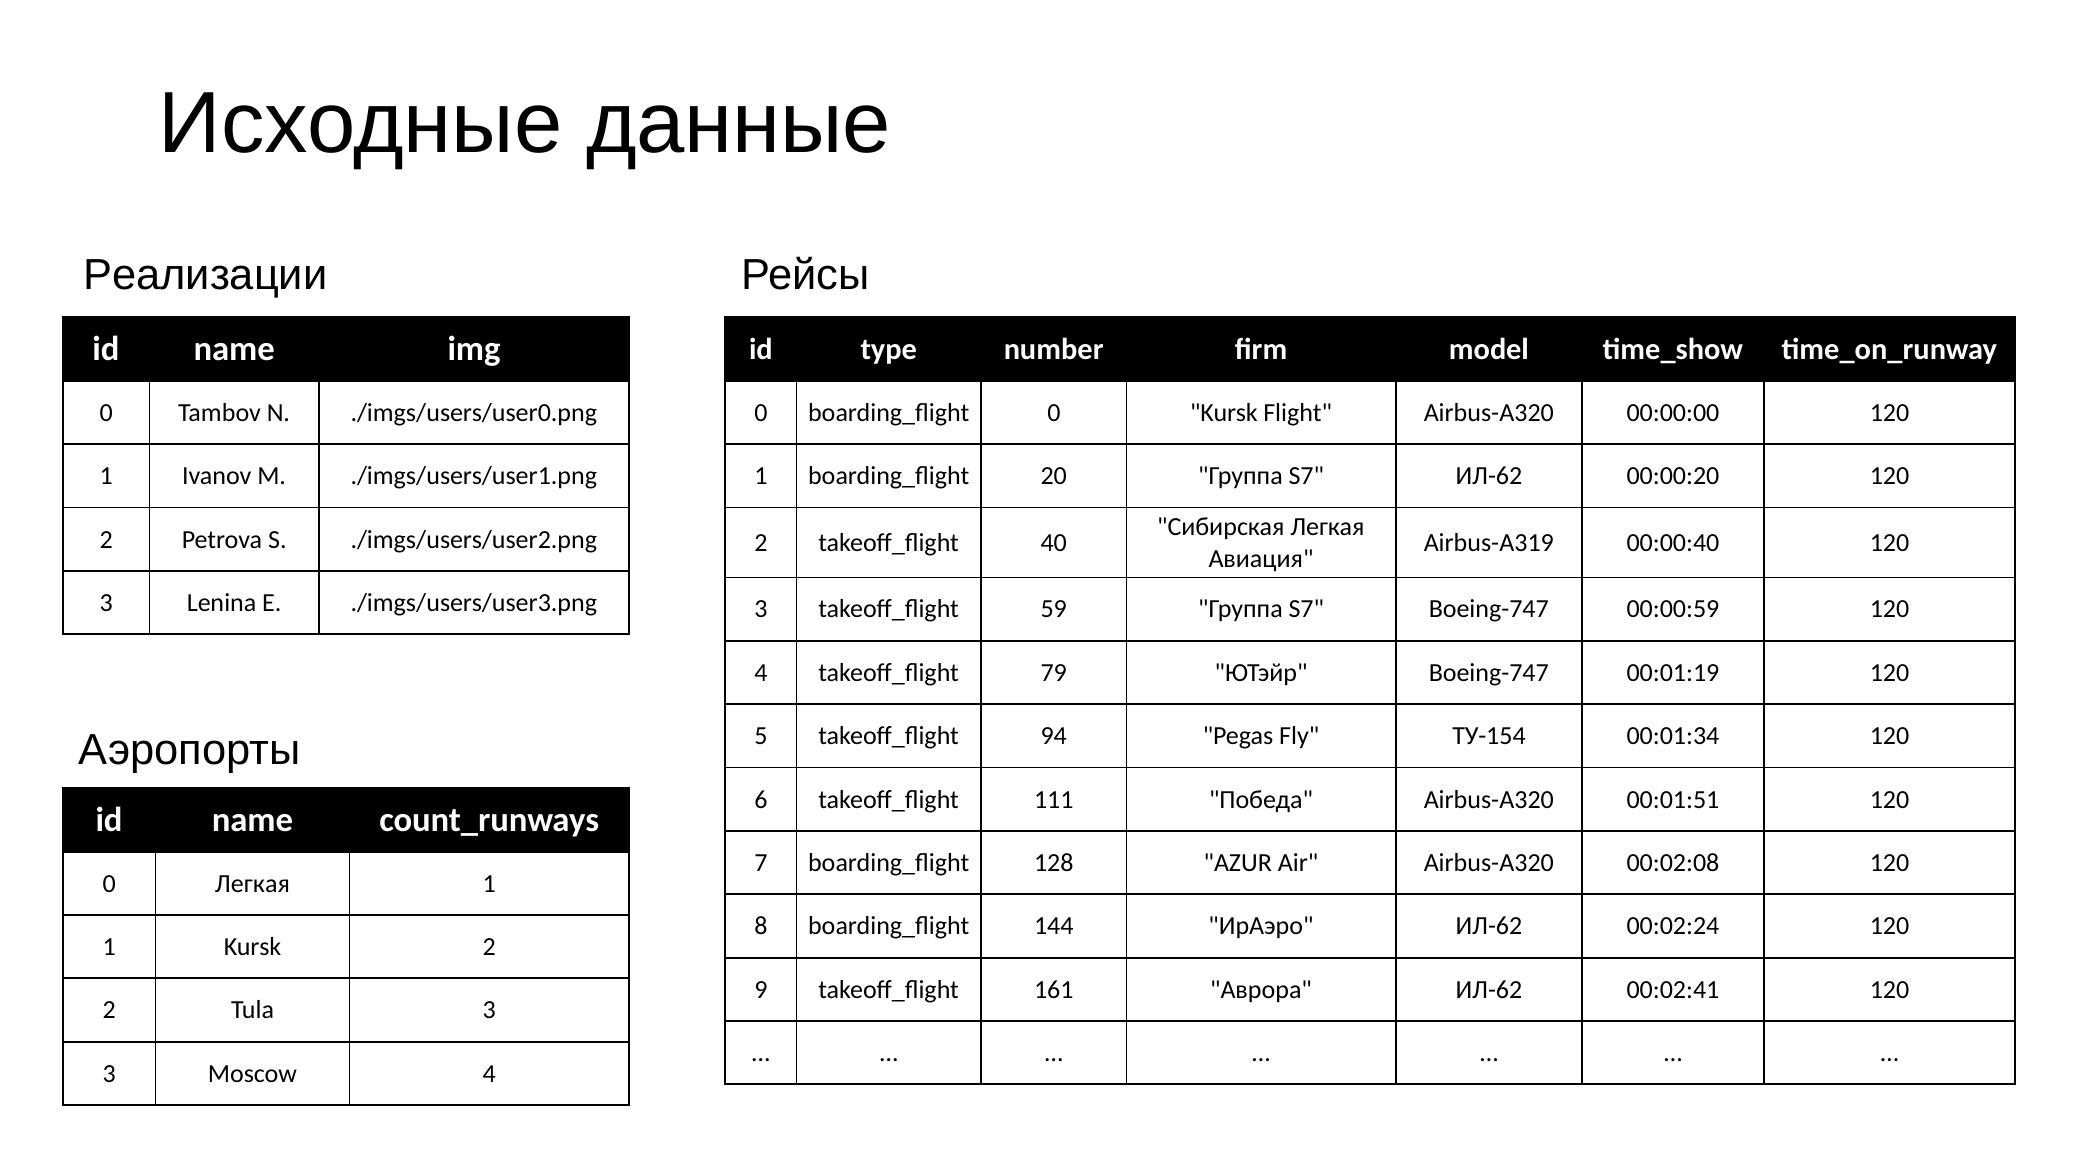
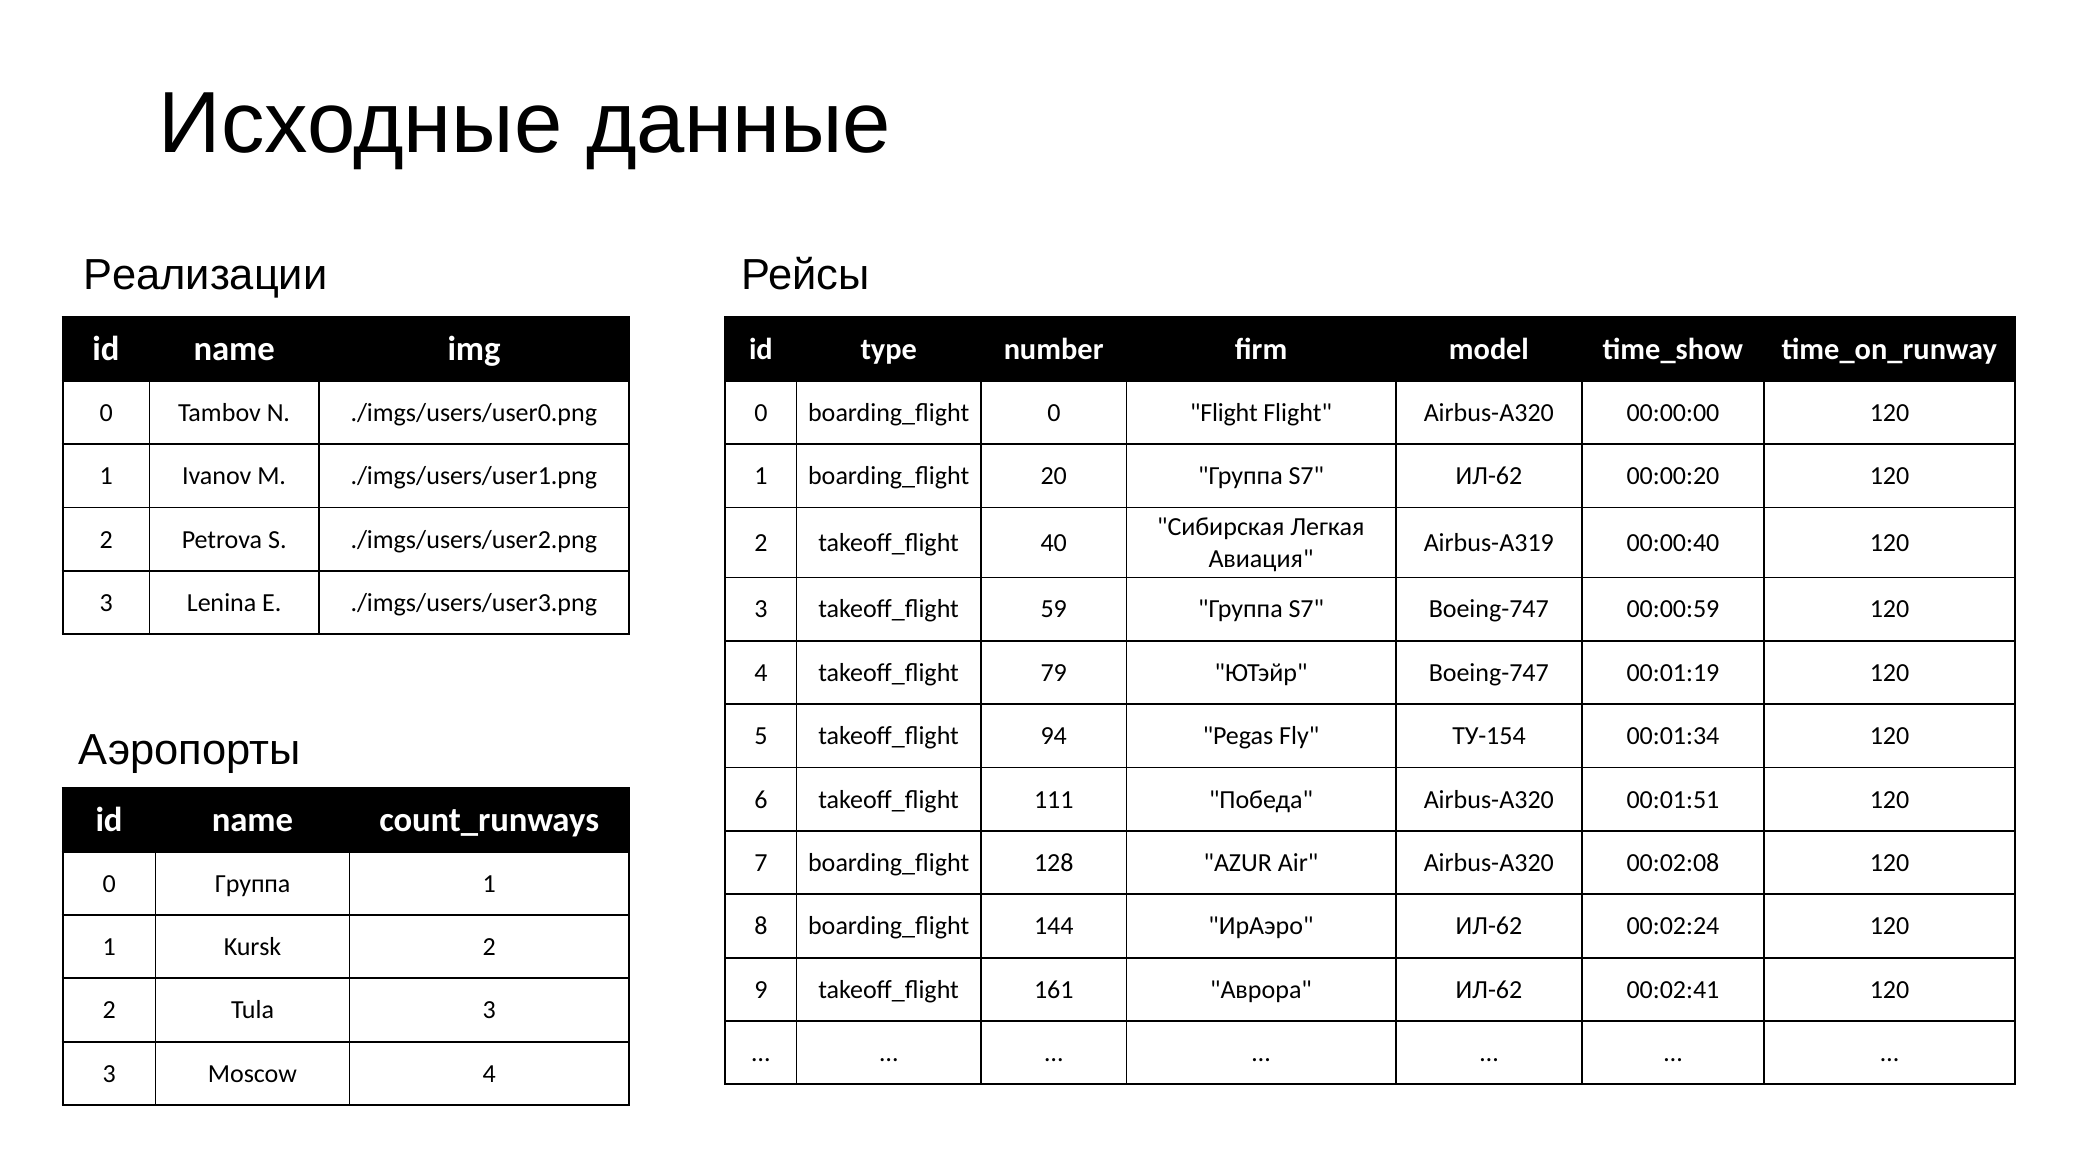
0 Kursk: Kursk -> Flight (1224, 413)
0 Легкая: Легкая -> Группа (253, 884)
